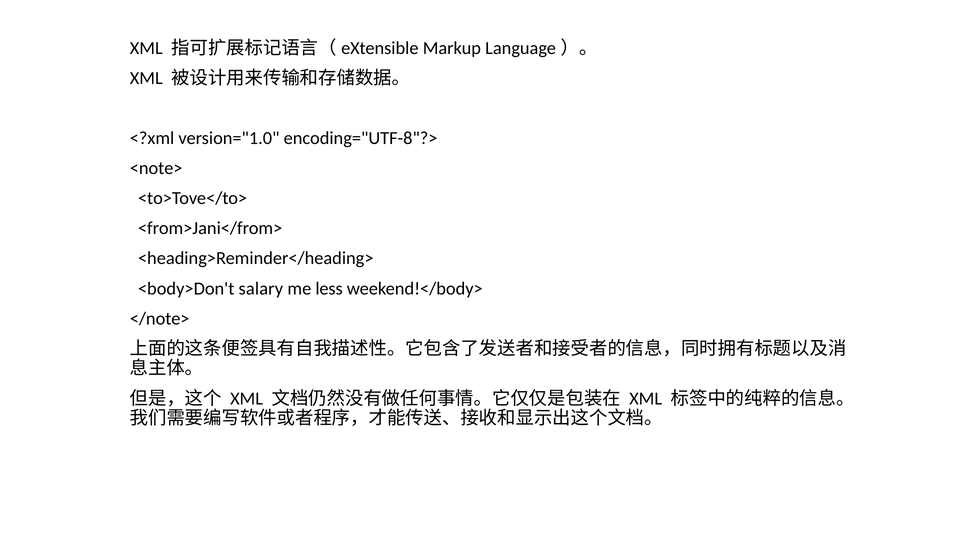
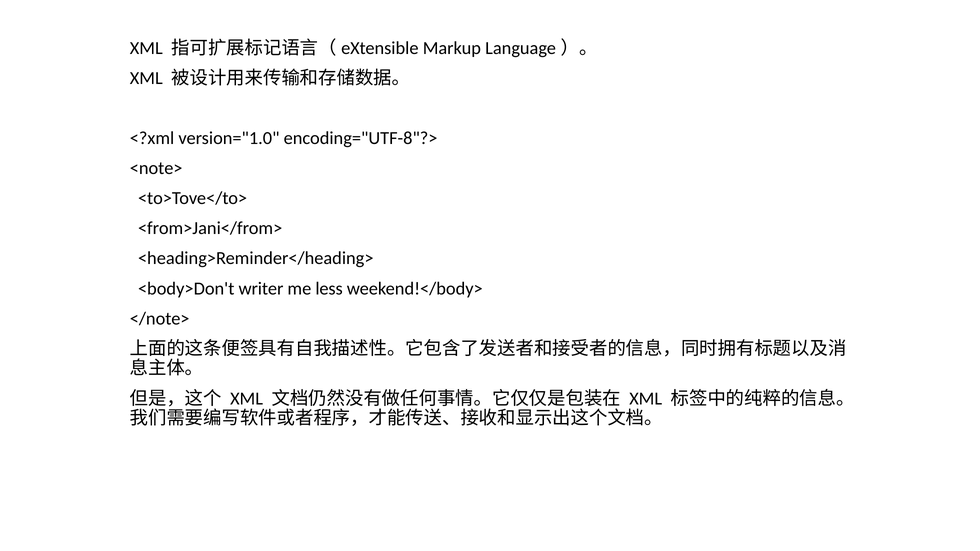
salary: salary -> writer (261, 289)
